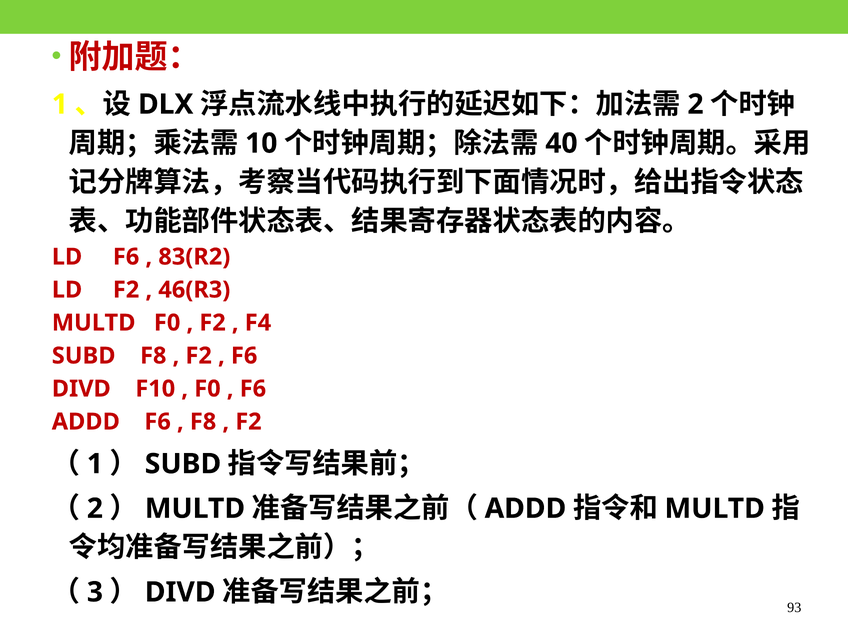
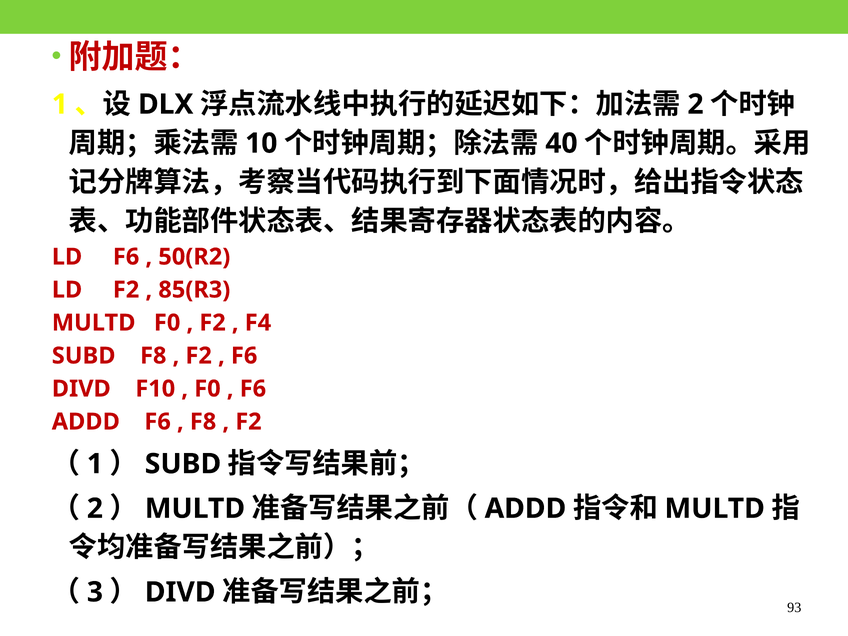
83(R2: 83(R2 -> 50(R2 (194, 257)
46(R3: 46(R3 -> 85(R3 (194, 290)
